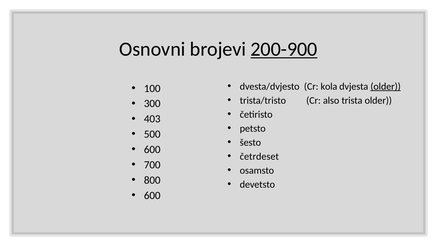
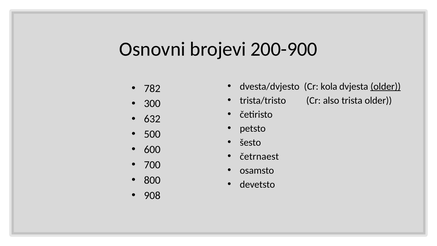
200-900 underline: present -> none (284, 49)
100: 100 -> 782 (152, 88)
403: 403 -> 632 (152, 119)
četrdeset: četrdeset -> četrnaest (259, 156)
600: 600 -> 908 (152, 195)
